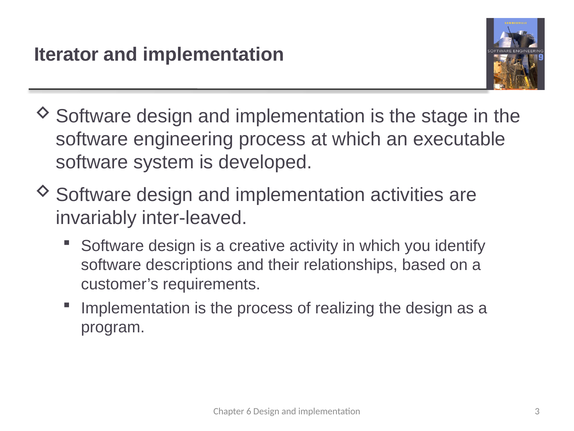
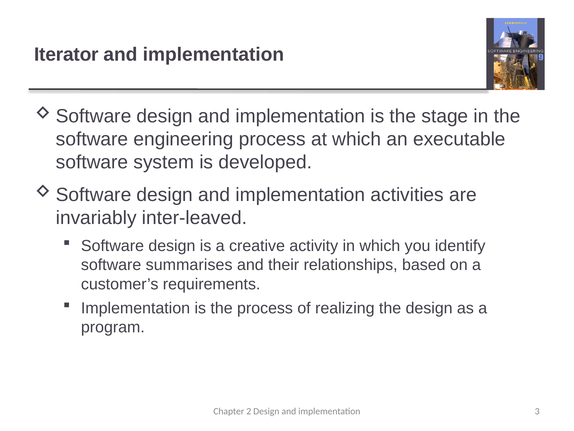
descriptions: descriptions -> summarises (189, 265)
6: 6 -> 2 (249, 411)
